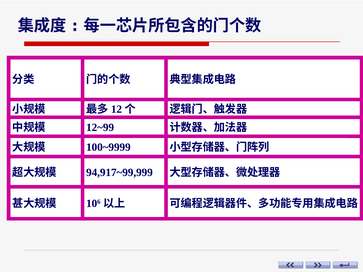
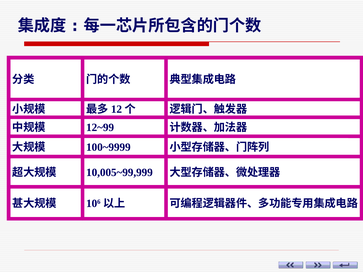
94,917~99,999: 94,917~99,999 -> 10,005~99,999 (119, 173)
